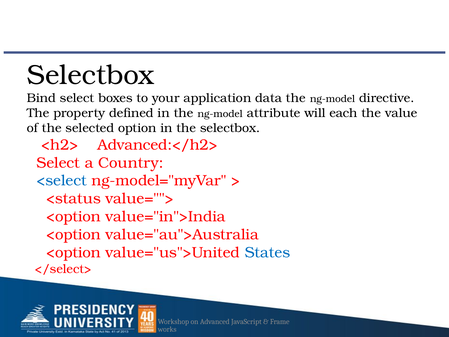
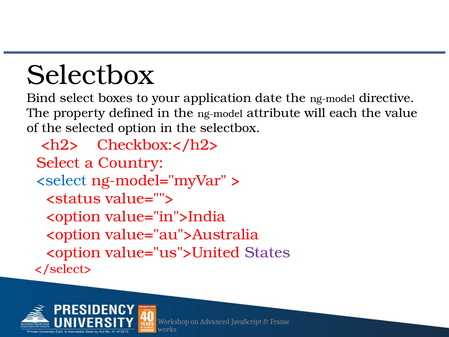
data: data -> date (269, 98)
Advanced:</h2>: Advanced:</h2> -> Checkbox:</h2> (158, 145)
States colour: blue -> purple (267, 252)
